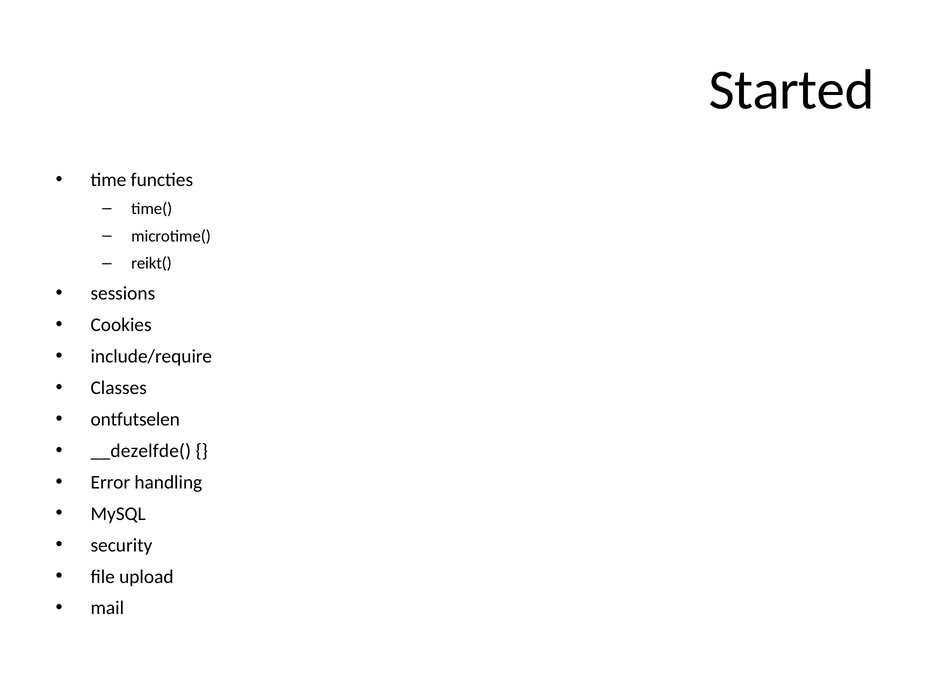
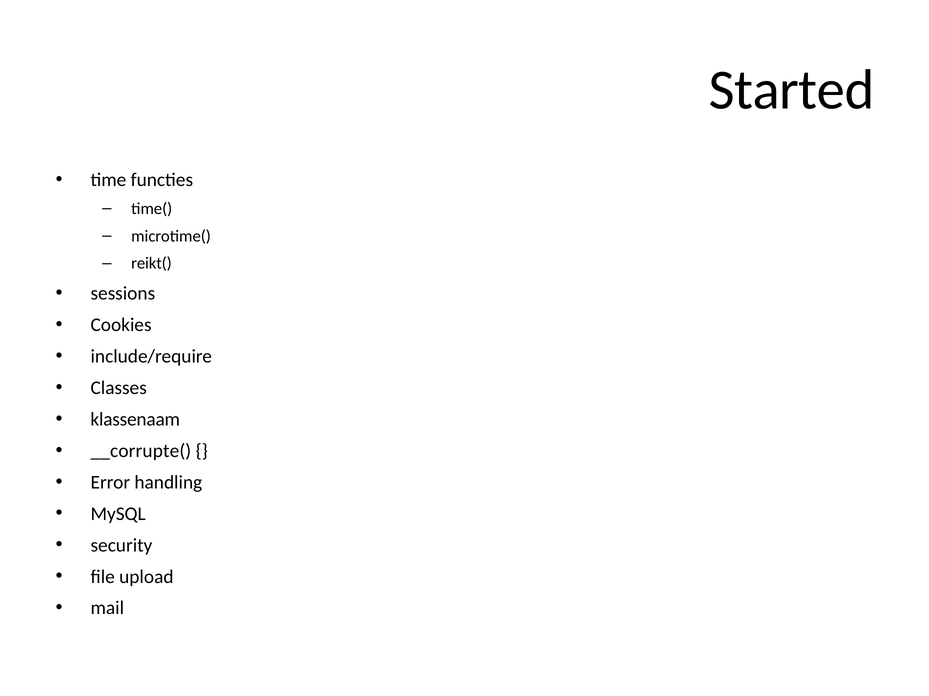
ontfutselen: ontfutselen -> klassenaam (135, 420)
__dezelfde(: __dezelfde( -> __corrupte( (141, 451)
